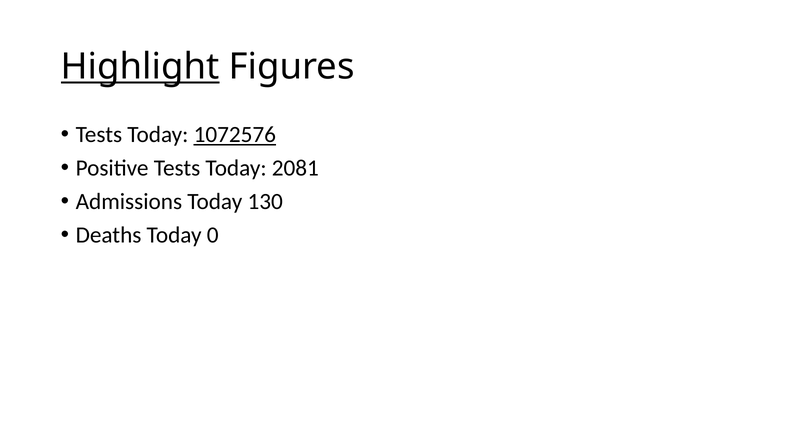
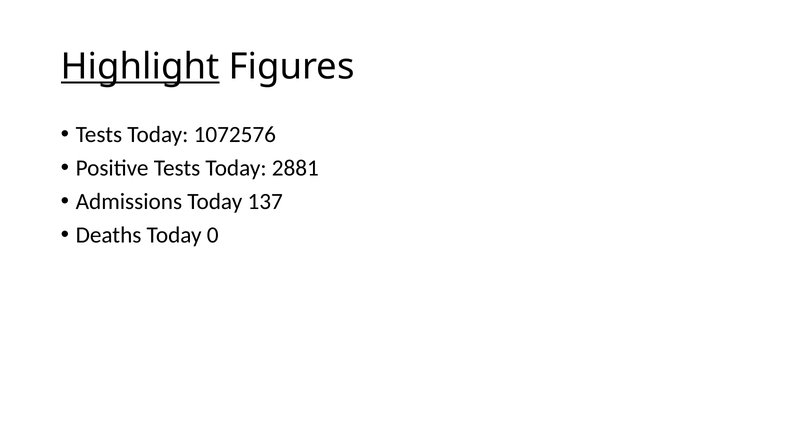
1072576 underline: present -> none (235, 135)
2081: 2081 -> 2881 (295, 168)
130: 130 -> 137 (265, 202)
